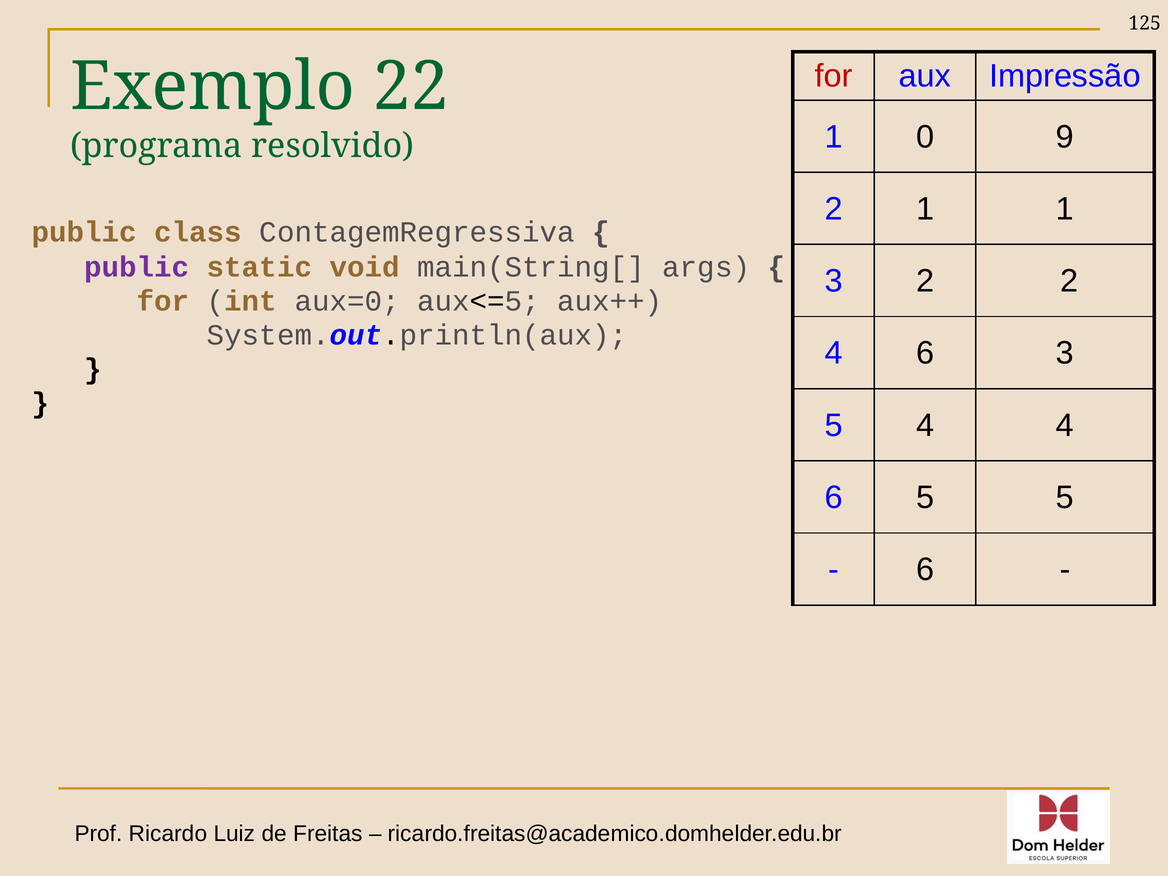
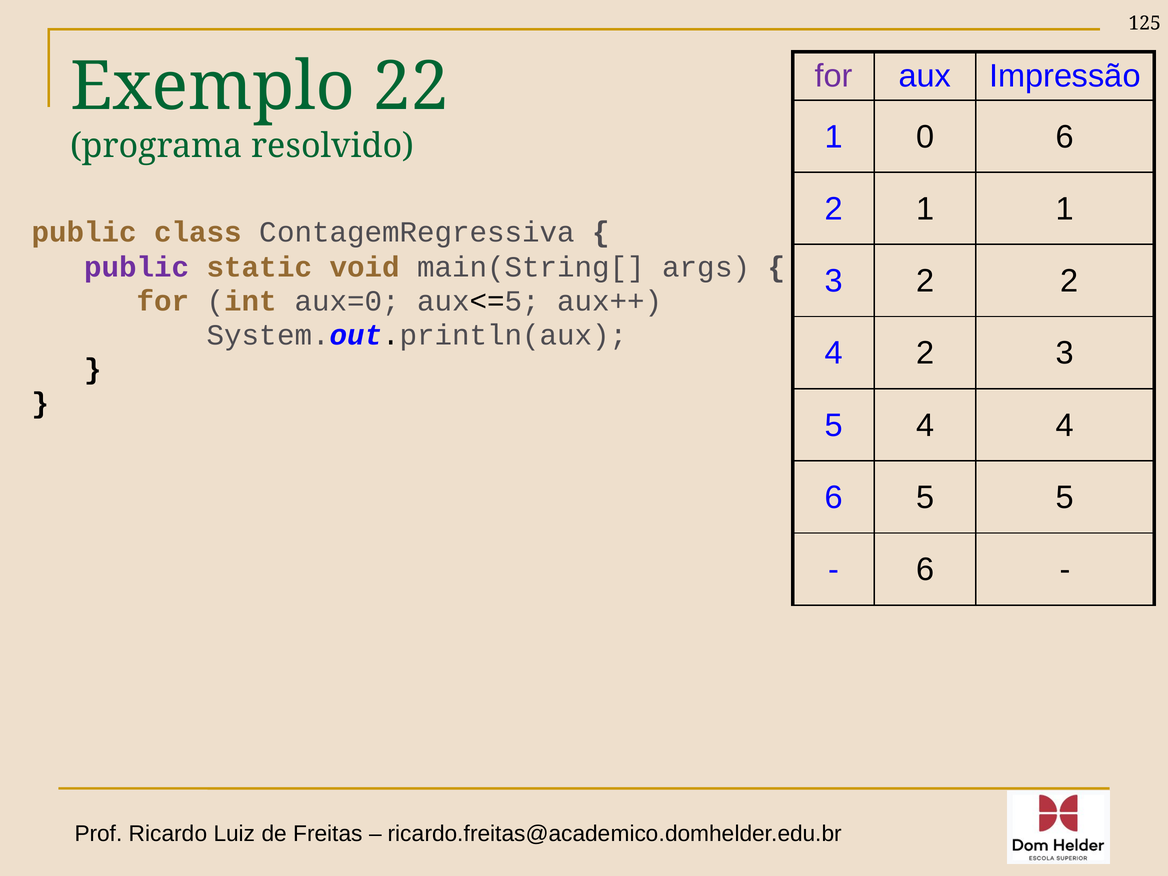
for colour: red -> purple (834, 76)
0 9: 9 -> 6 (1065, 137)
6: 6 -> 2 (925, 353)
